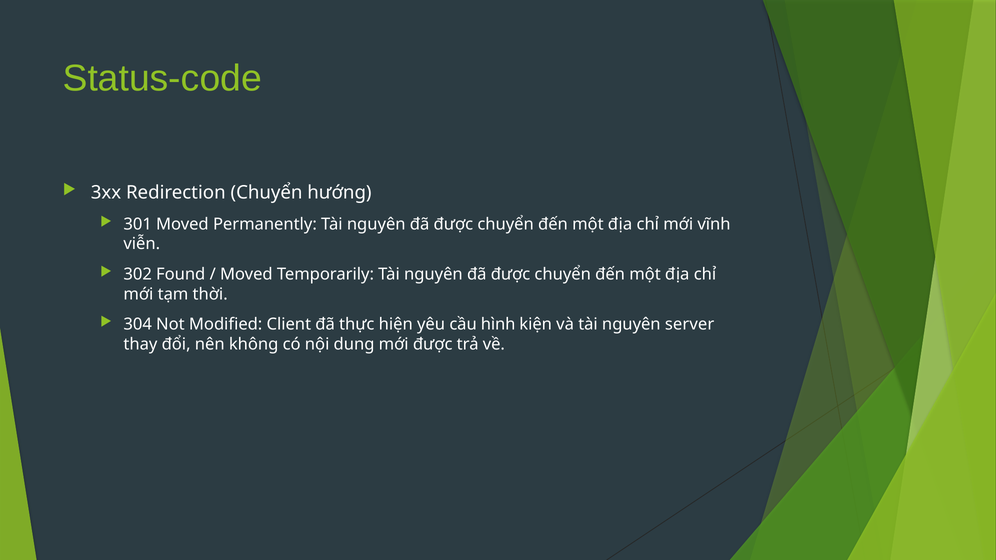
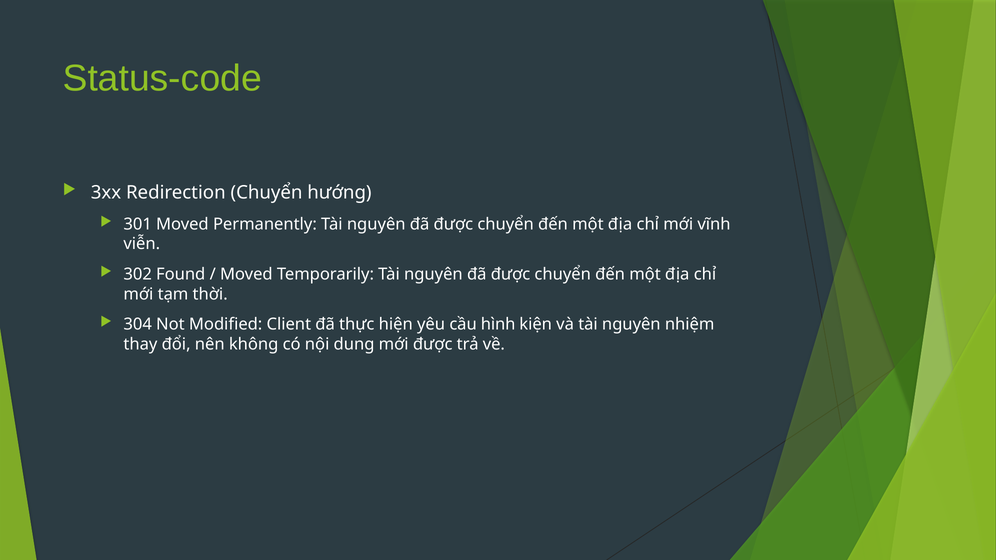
server: server -> nhiệm (690, 325)
